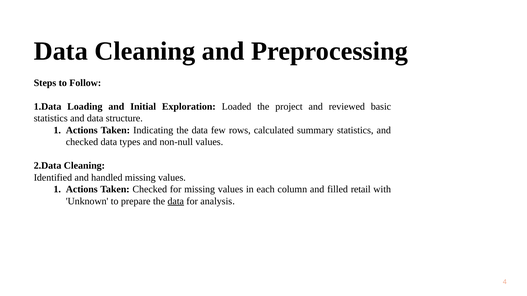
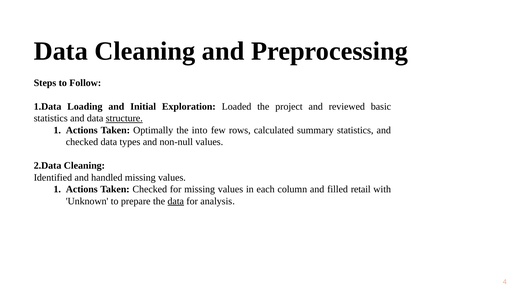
structure underline: none -> present (124, 119)
Indicating: Indicating -> Optimally (153, 130)
data: data -> into (200, 130)
